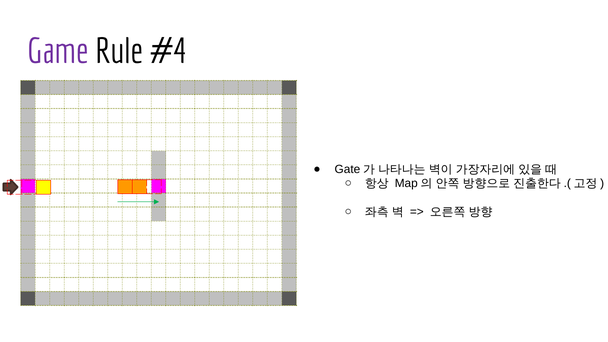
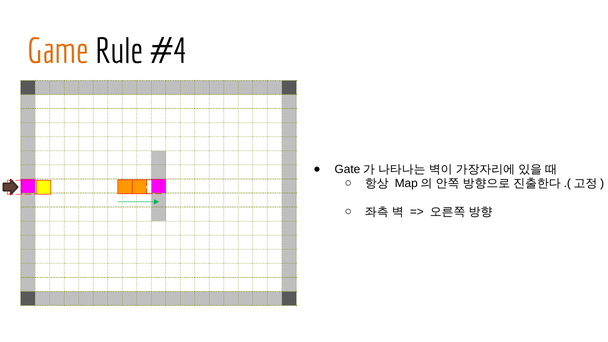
Game colour: purple -> orange (58, 51)
